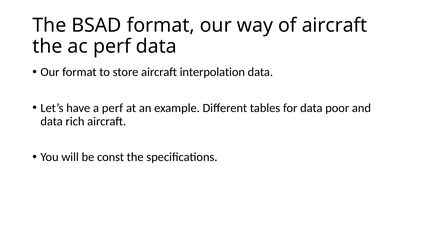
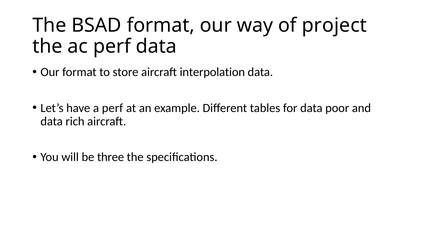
of aircraft: aircraft -> project (334, 25)
const: const -> three (111, 157)
